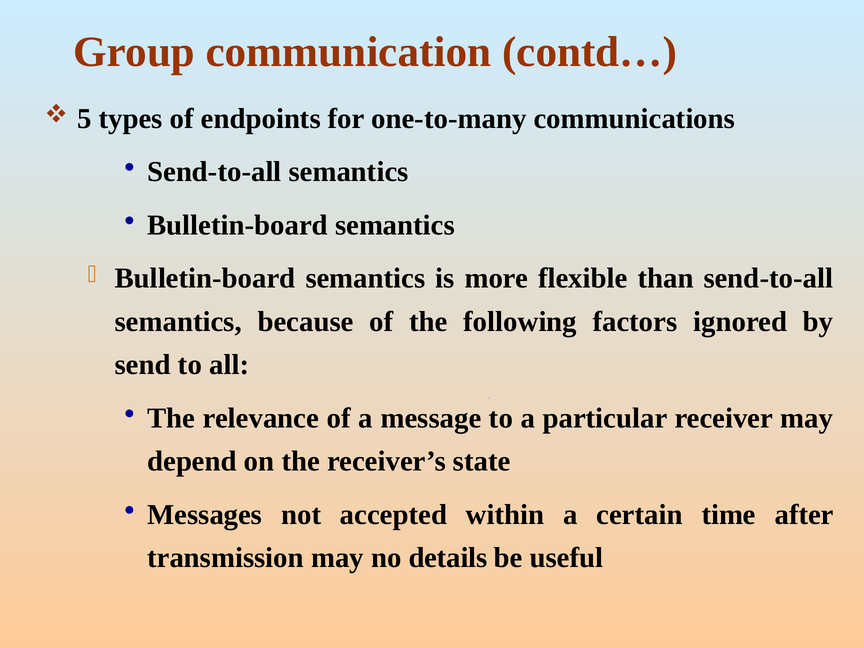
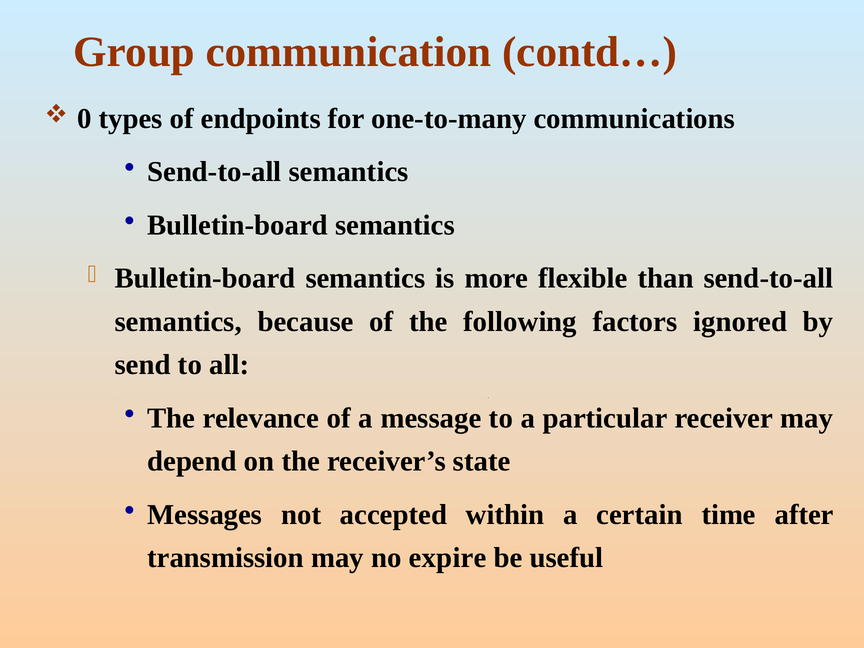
5: 5 -> 0 (84, 119)
details: details -> expire (448, 558)
